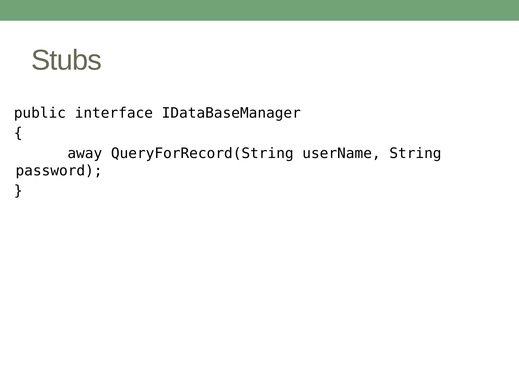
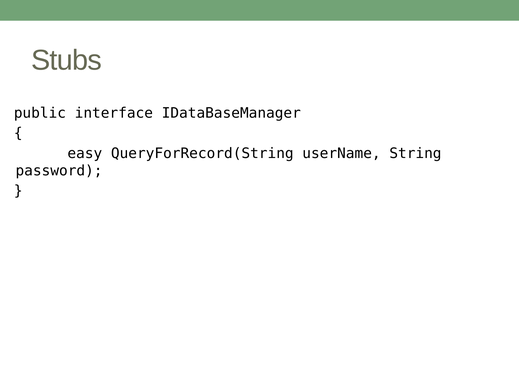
away: away -> easy (85, 153)
